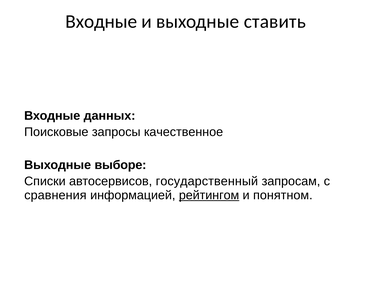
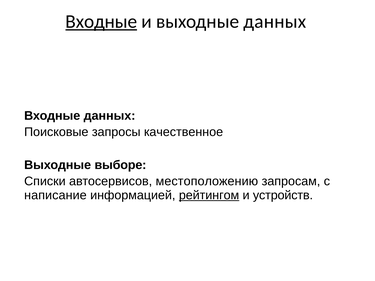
Входные underline: none -> present (101, 22)
выходные ставить: ставить -> данных (275, 22)
государственный: государственный -> местоположению (207, 181)
сравнения: сравнения -> написание (55, 195)
понятном: понятном -> устройств (283, 195)
